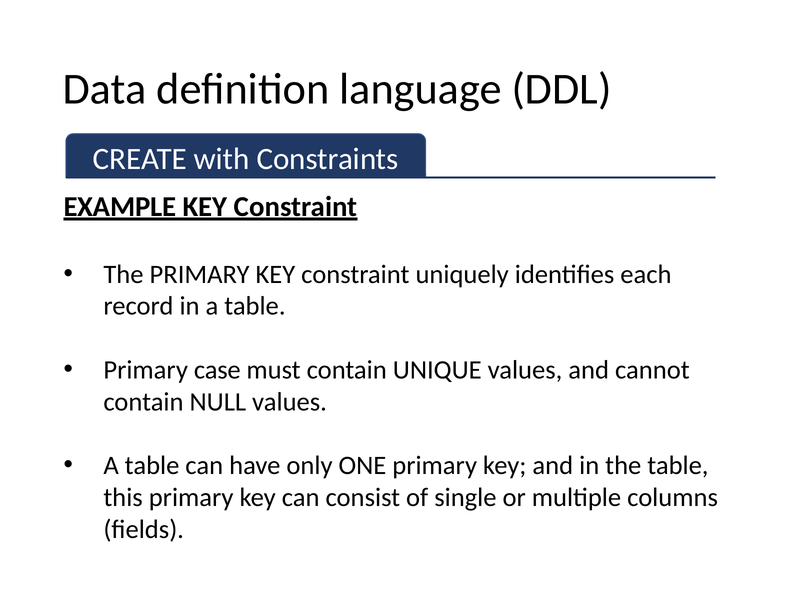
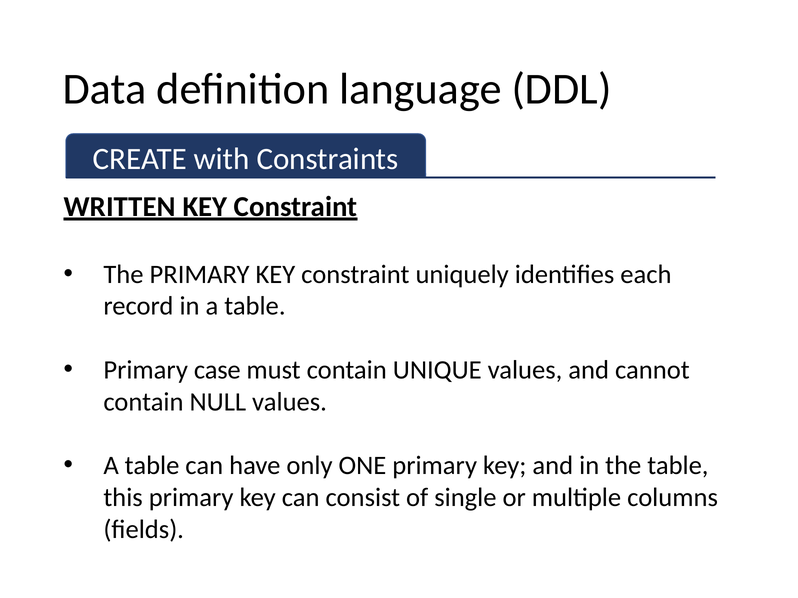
EXAMPLE: EXAMPLE -> WRITTEN (120, 207)
